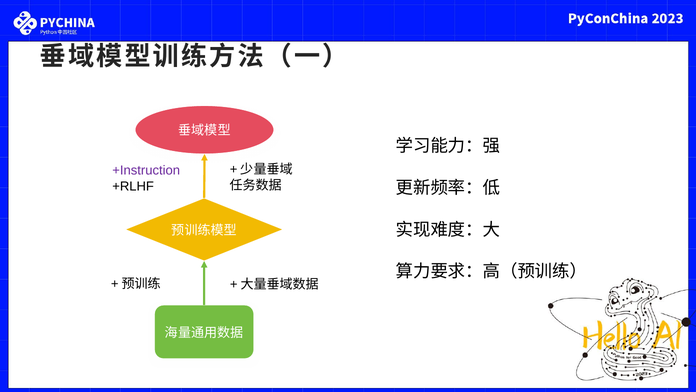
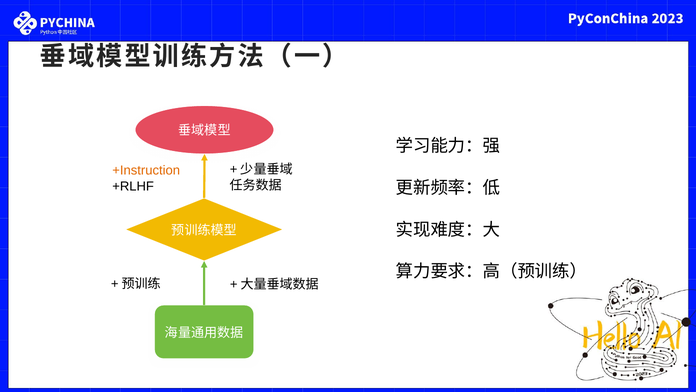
+Instruction colour: purple -> orange (146, 170)
